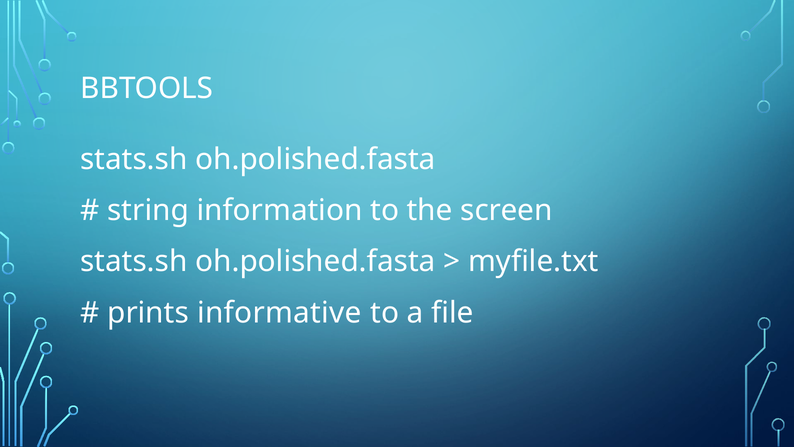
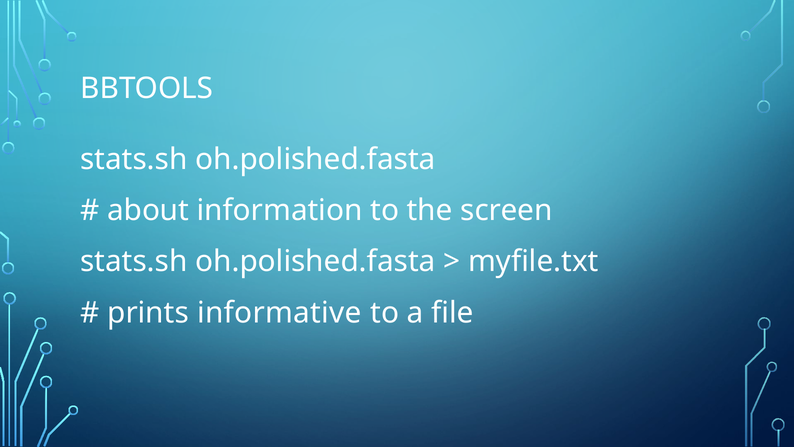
string: string -> about (148, 210)
